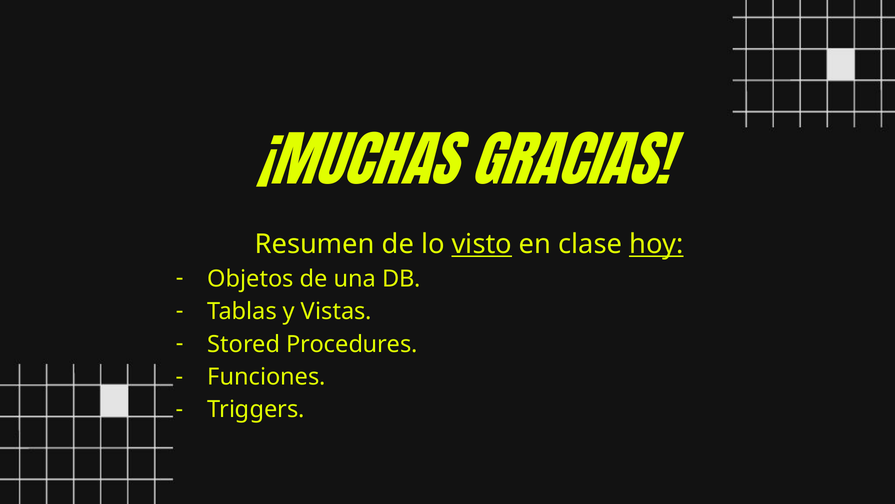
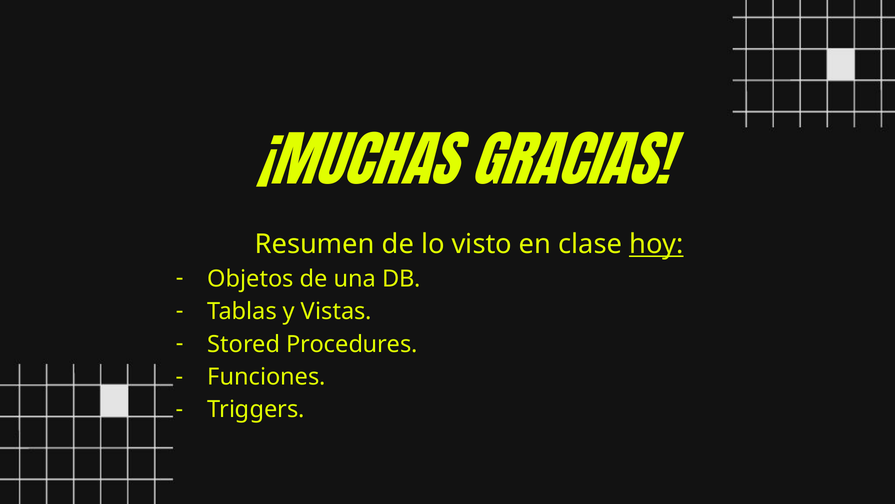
visto underline: present -> none (482, 244)
